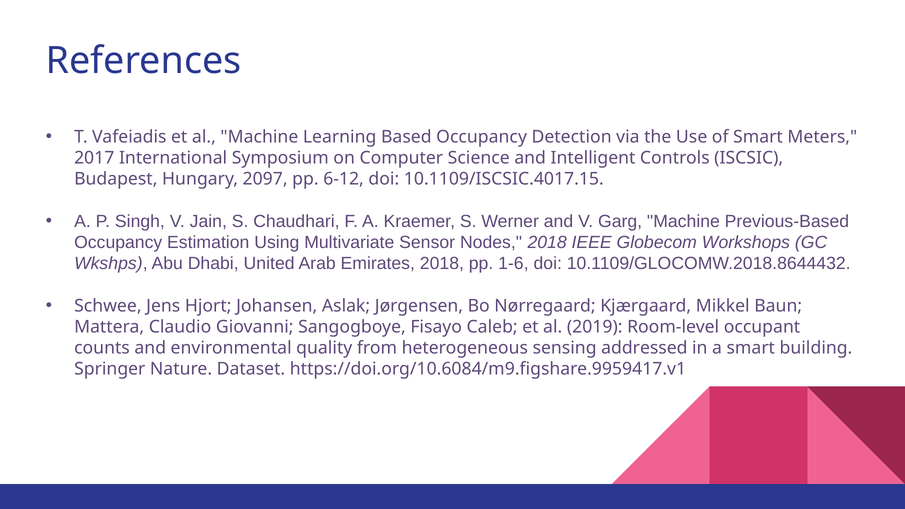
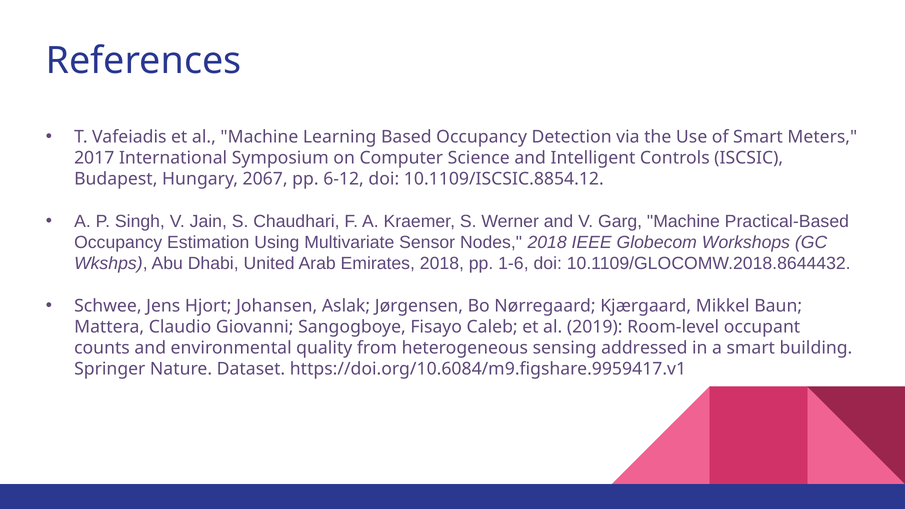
2097: 2097 -> 2067 (265, 179)
10.1109/ISCSIC.4017.15: 10.1109/ISCSIC.4017.15 -> 10.1109/ISCSIC.8854.12 (504, 179)
Previous-Based: Previous-Based -> Practical-Based (787, 221)
